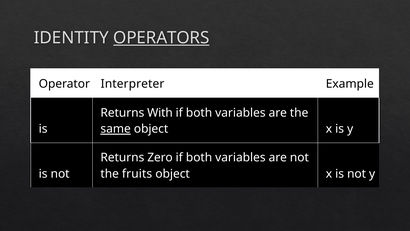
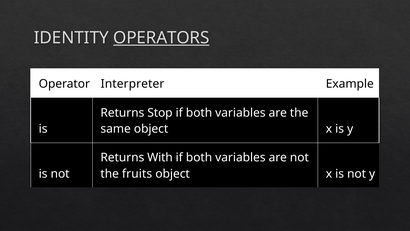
With: With -> Stop (160, 113)
same underline: present -> none (116, 129)
Zero: Zero -> With (160, 157)
